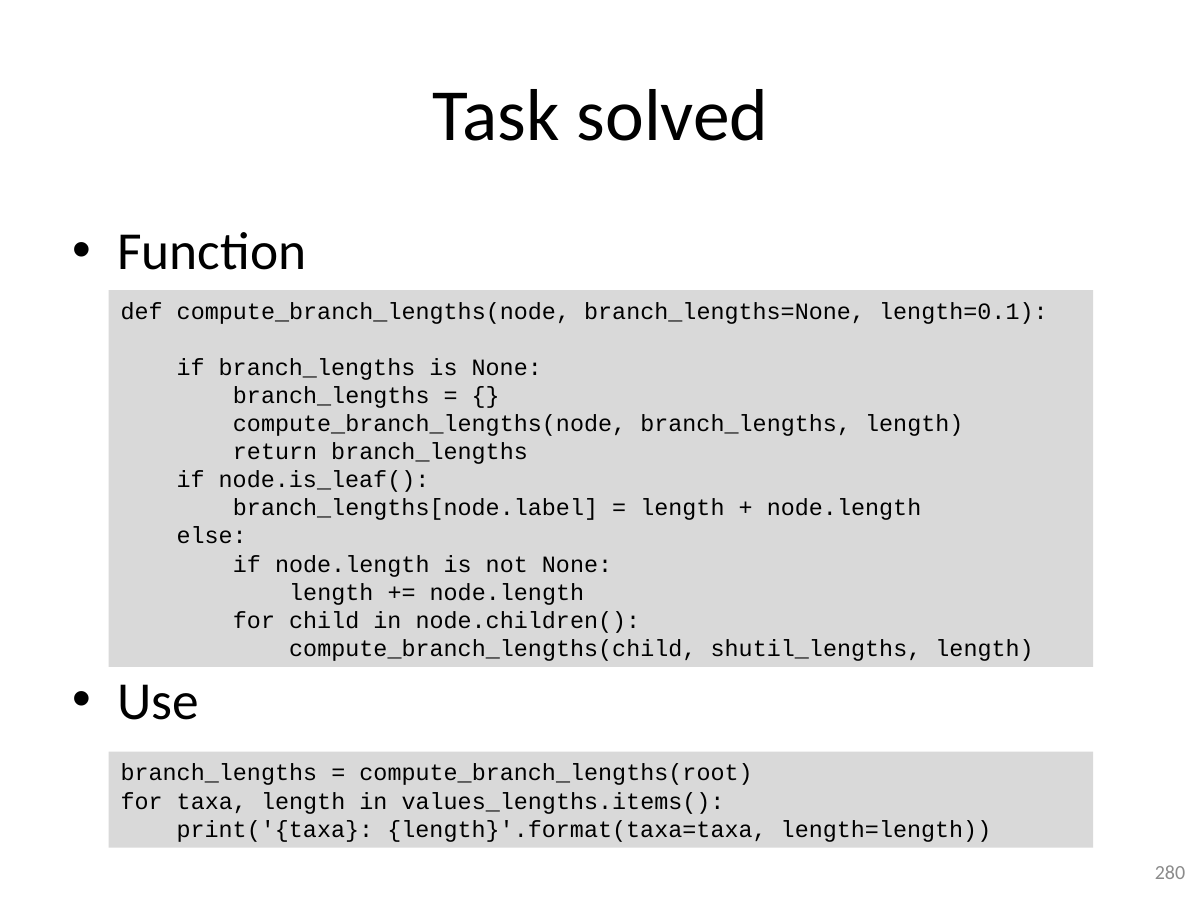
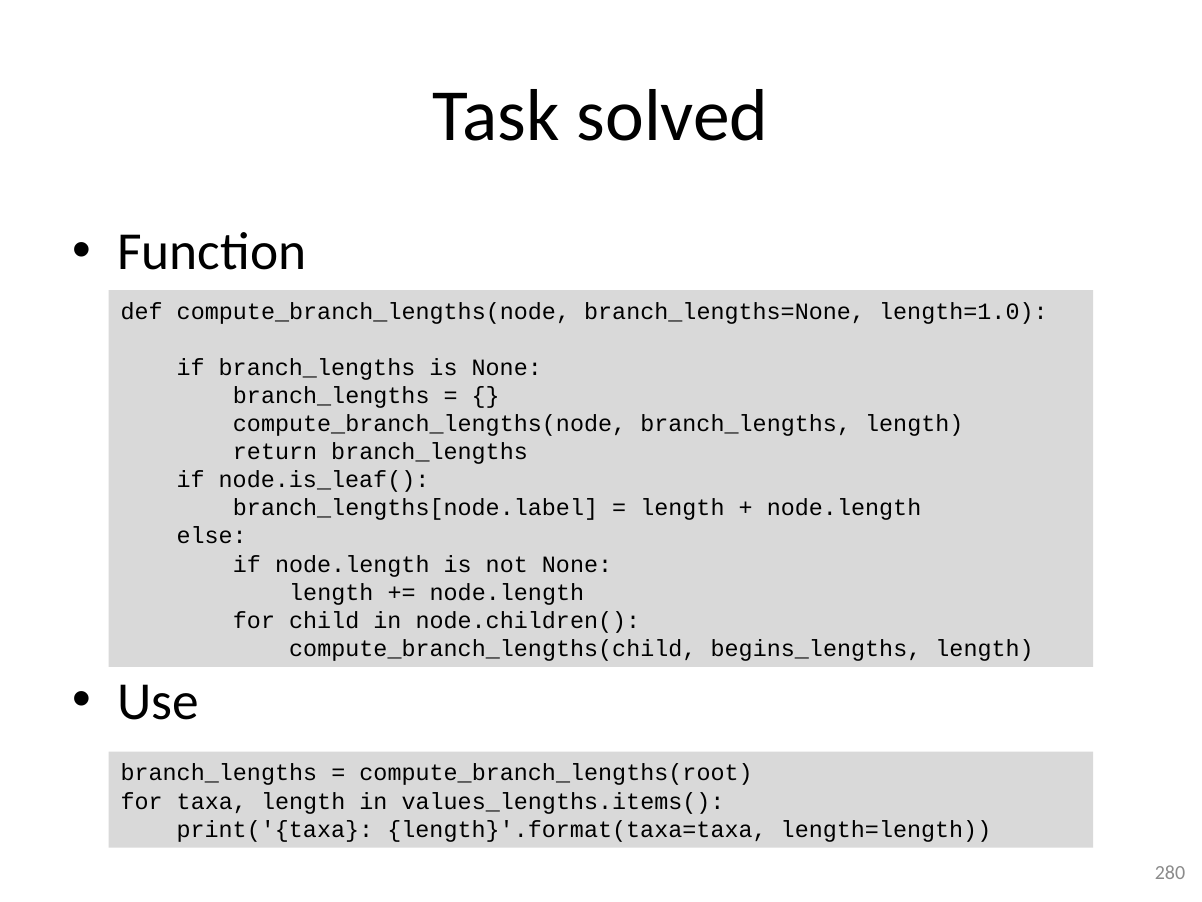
length=0.1: length=0.1 -> length=1.0 (963, 311)
shutil_lengths: shutil_lengths -> begins_lengths (816, 648)
